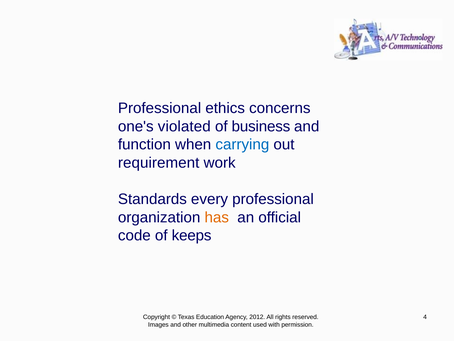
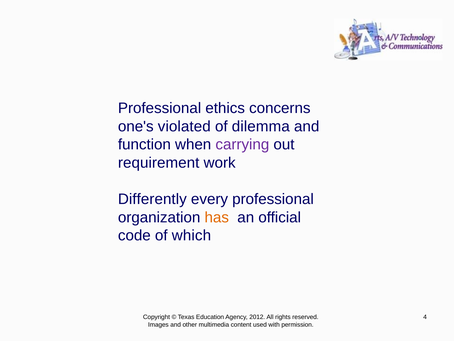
business: business -> dilemma (261, 126)
carrying colour: blue -> purple (242, 144)
Standards: Standards -> Differently (152, 199)
keeps: keeps -> which (191, 235)
